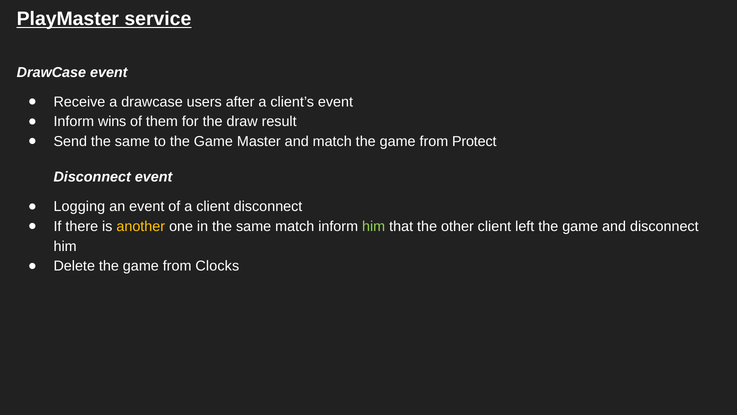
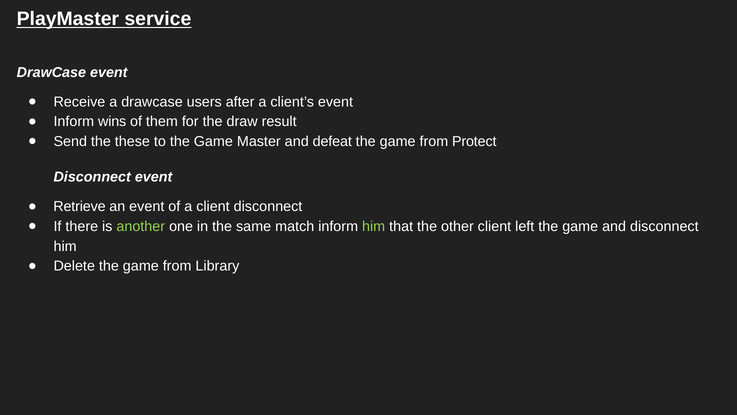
Send the same: same -> these (132, 141)
and match: match -> defeat (332, 141)
Logging: Logging -> Retrieve (79, 207)
another colour: yellow -> light green (141, 226)
Clocks: Clocks -> Library (217, 266)
